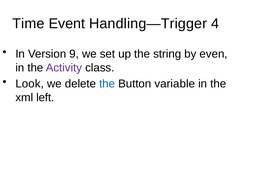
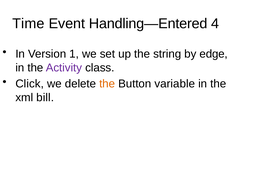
Handling—Trigger: Handling—Trigger -> Handling—Entered (148, 23)
9: 9 -> 1 (74, 54)
even: even -> edge (214, 54)
Look: Look -> Click (30, 84)
the colour: blue -> orange (107, 84)
left: left -> bill (45, 97)
